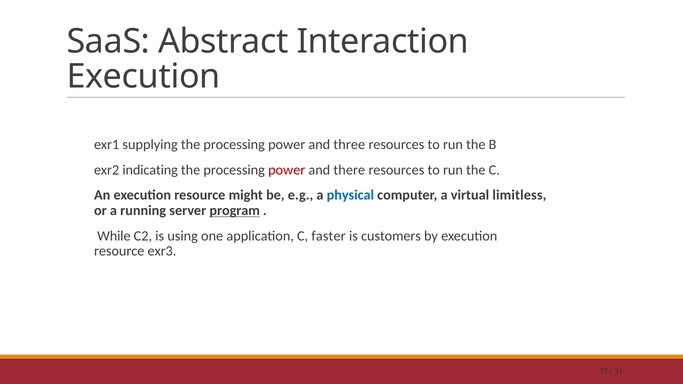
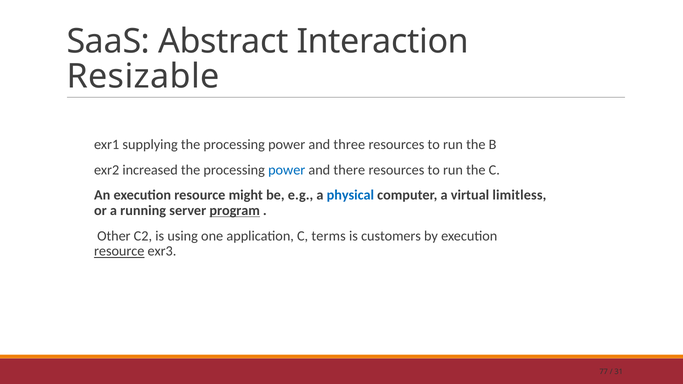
Execution: Execution -> Resizable (143, 77)
indicating: indicating -> increased (150, 170)
power colour: red -> blue (287, 170)
While: While -> Other (114, 236)
faster: faster -> terms (329, 236)
resource underline: none -> present (119, 251)
